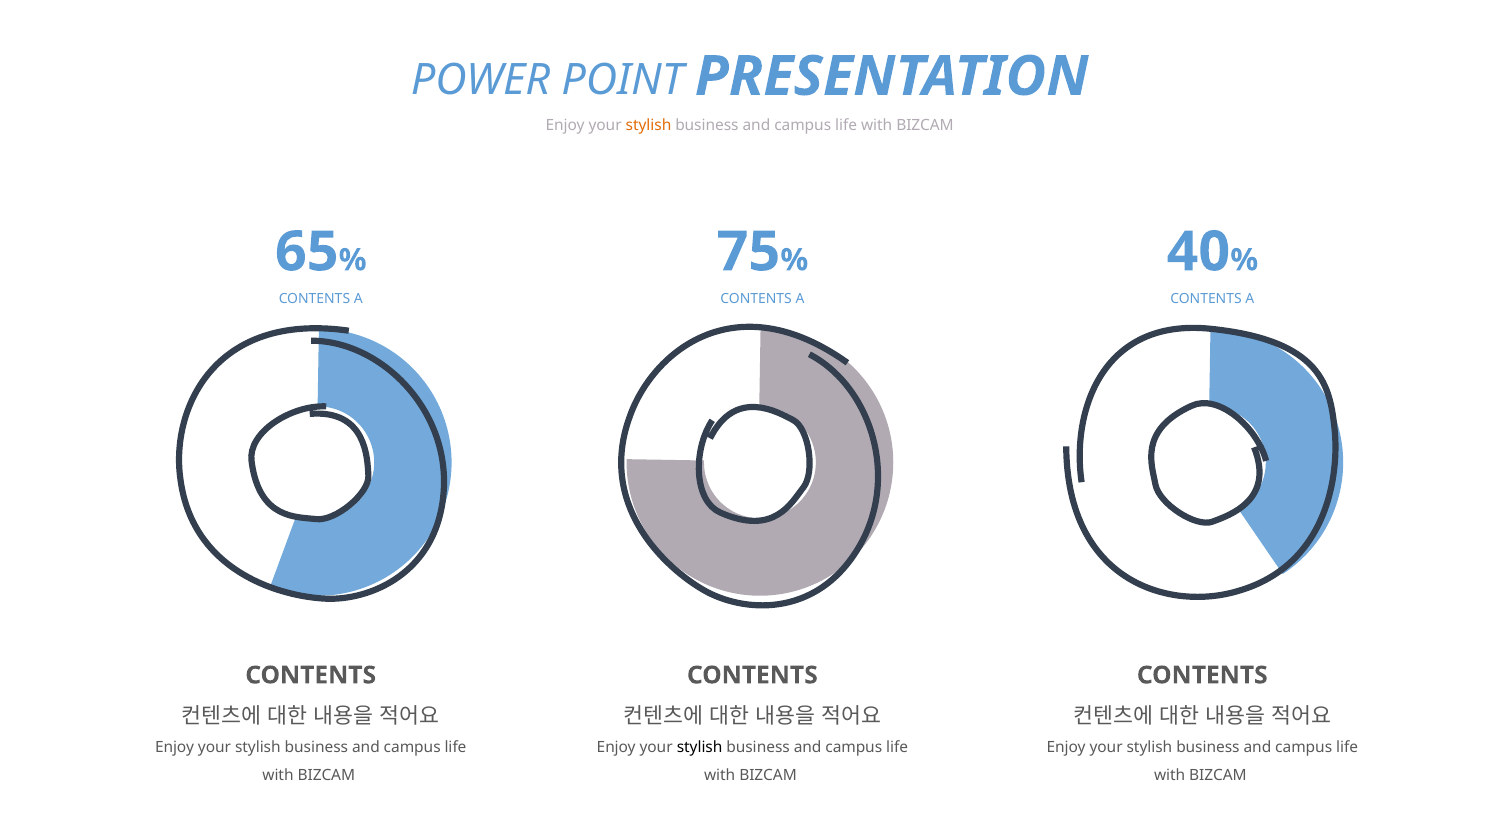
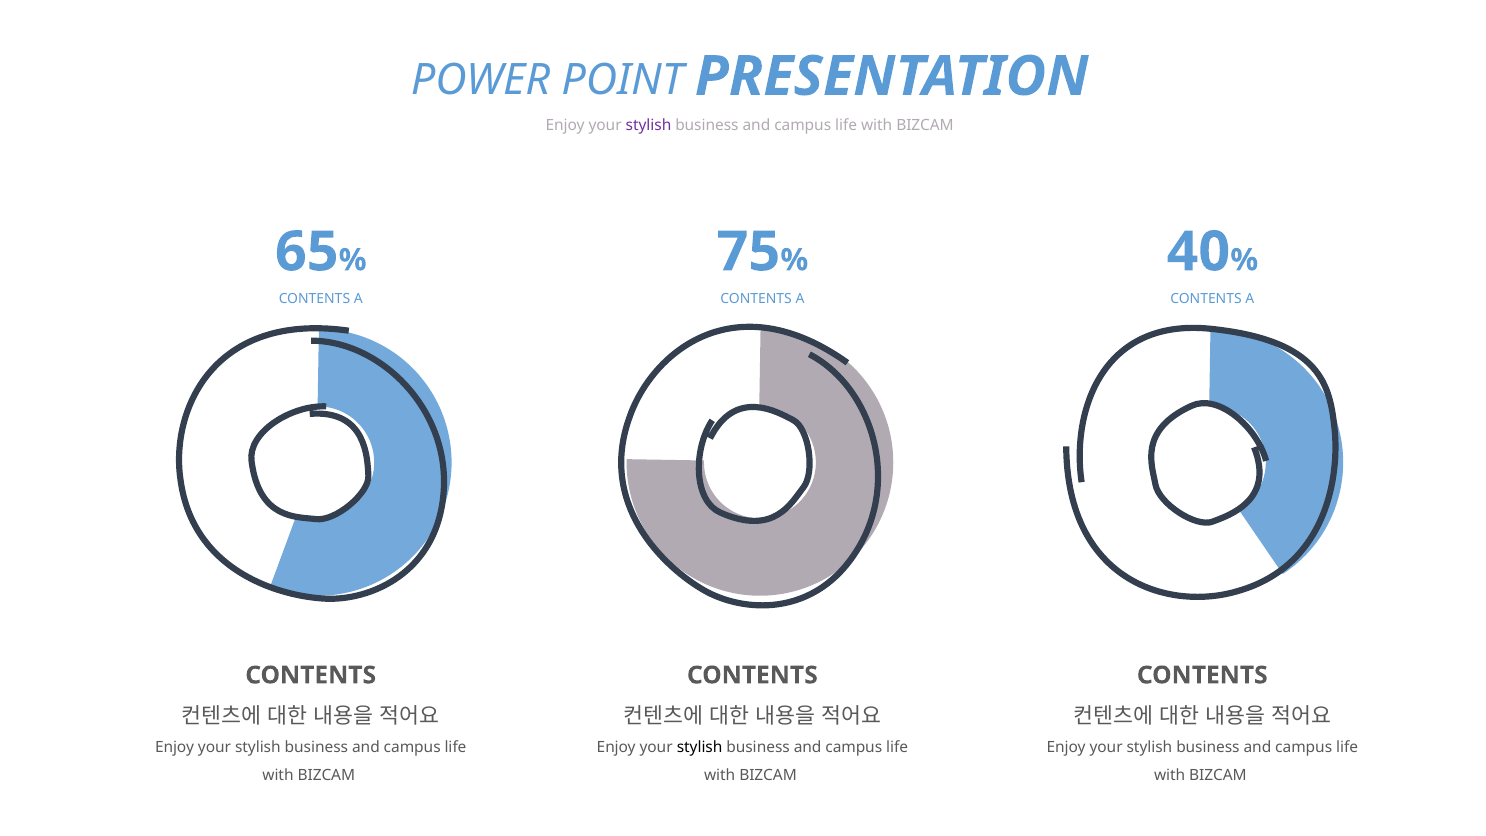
stylish colour: orange -> purple (649, 126)
